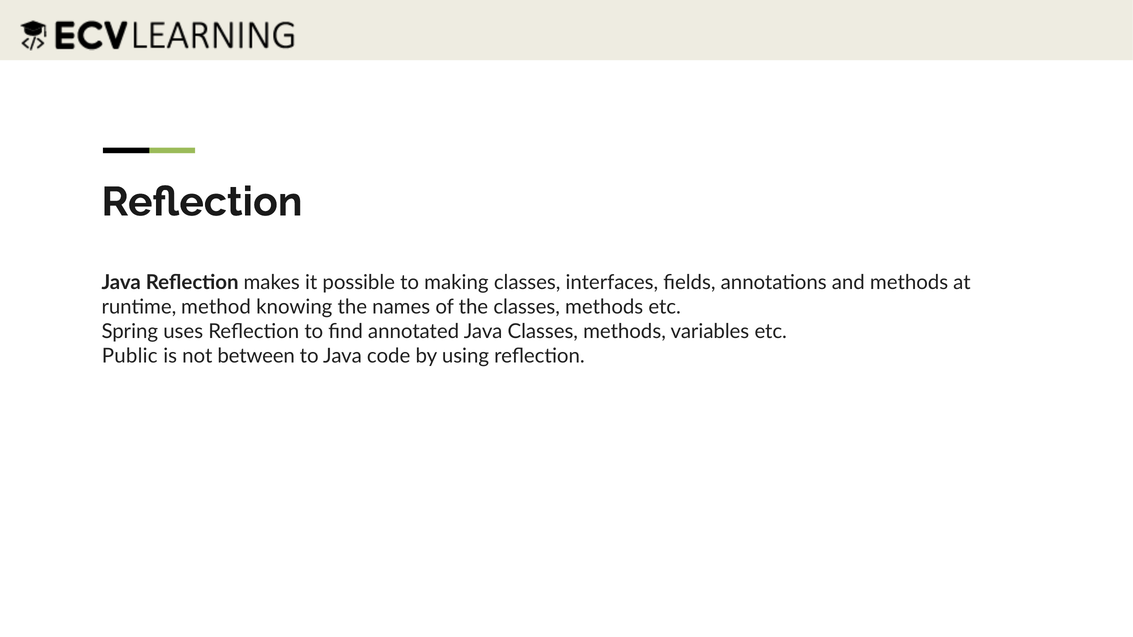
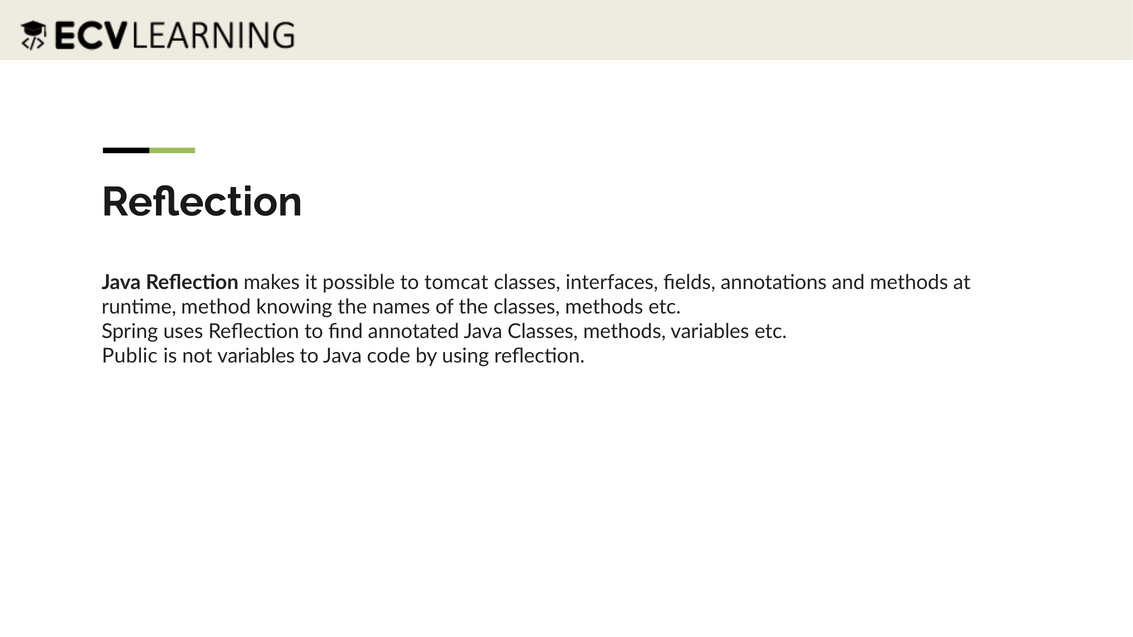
making: making -> tomcat (456, 283)
not between: between -> variables (256, 356)
